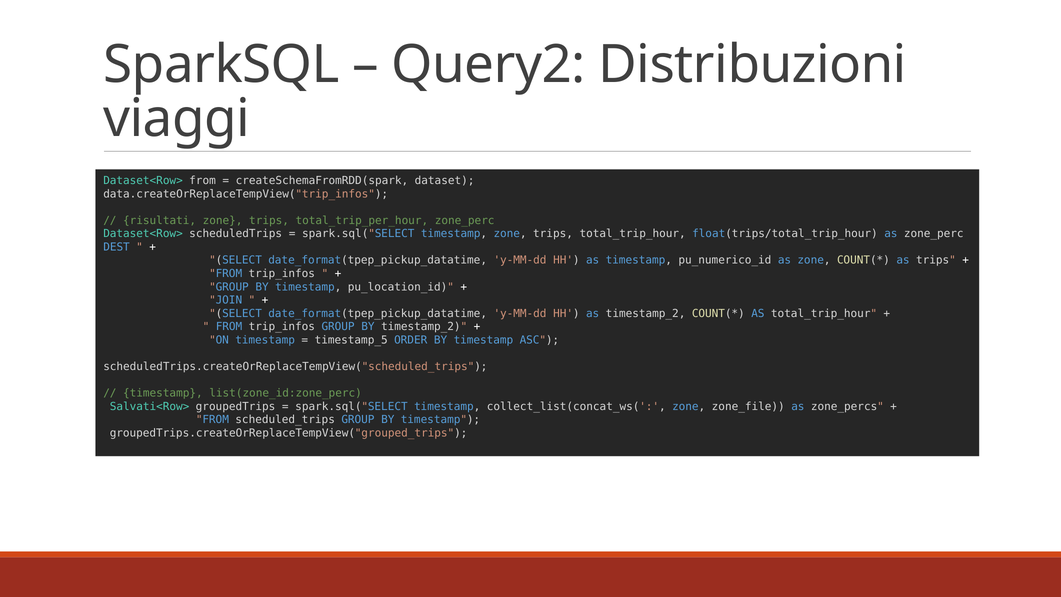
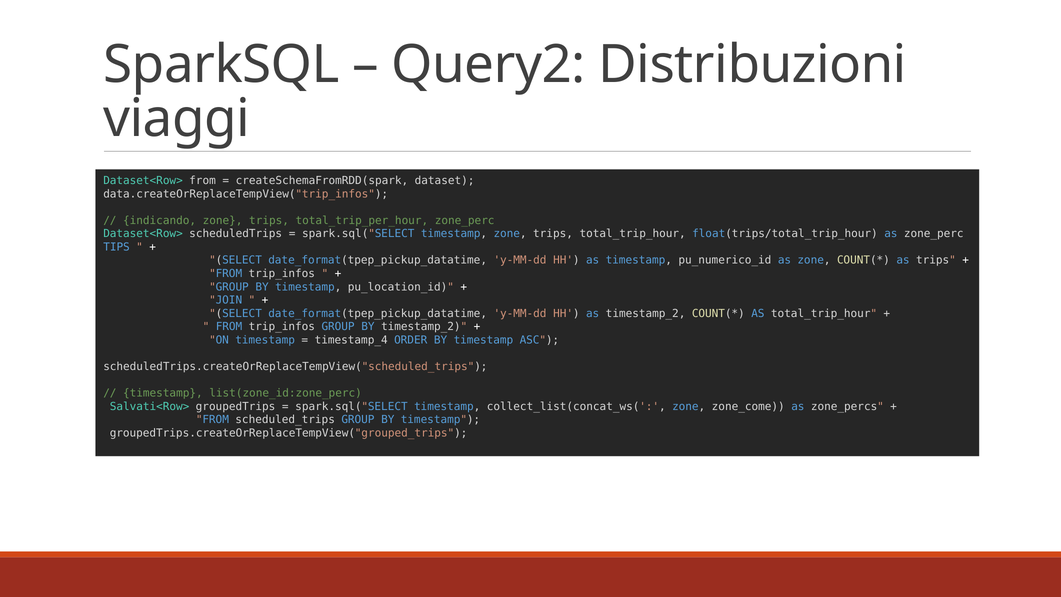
risultati: risultati -> indicando (160, 220)
DEST: DEST -> TIPS (117, 247)
timestamp_5: timestamp_5 -> timestamp_4 (351, 340)
zone_file: zone_file -> zone_come (748, 406)
